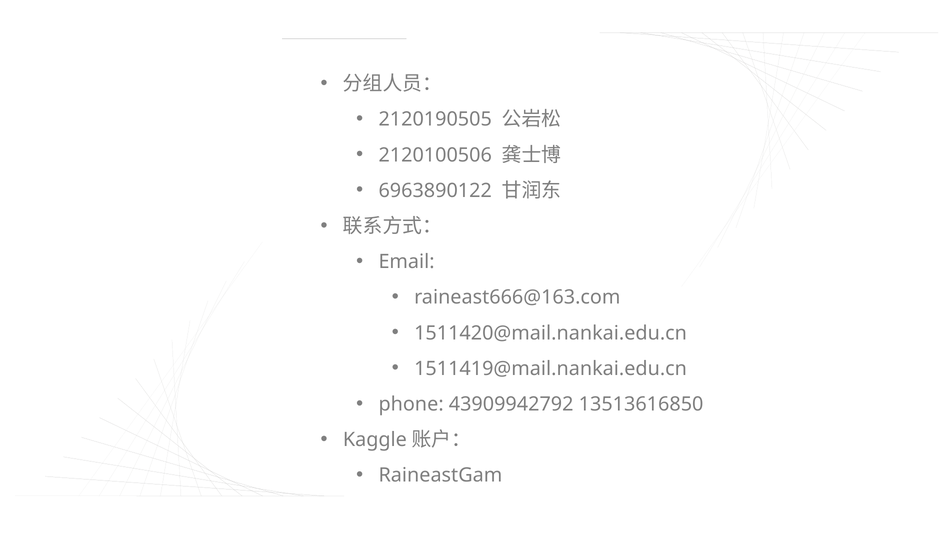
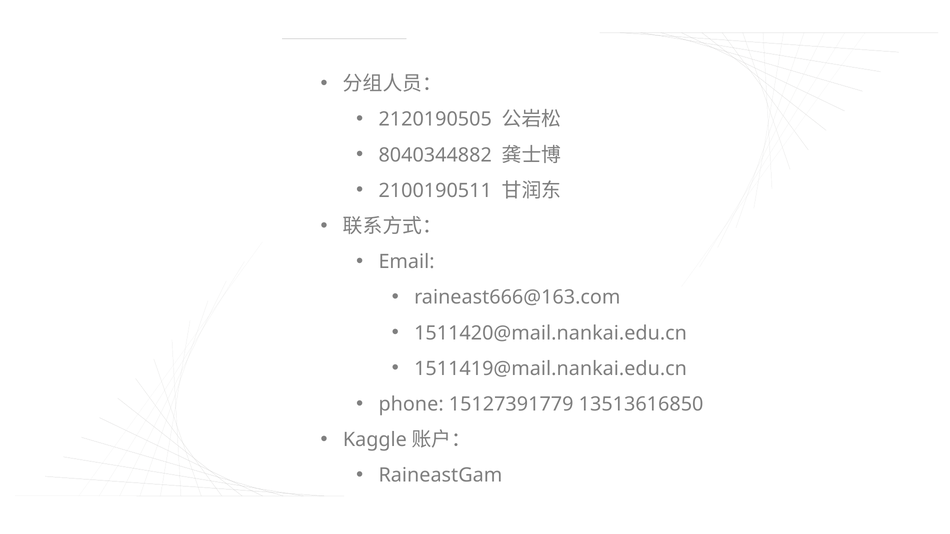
2120100506: 2120100506 -> 8040344882 (435, 155)
6963890122: 6963890122 -> 2100190511 (435, 191)
43909942792: 43909942792 -> 15127391779 (511, 404)
